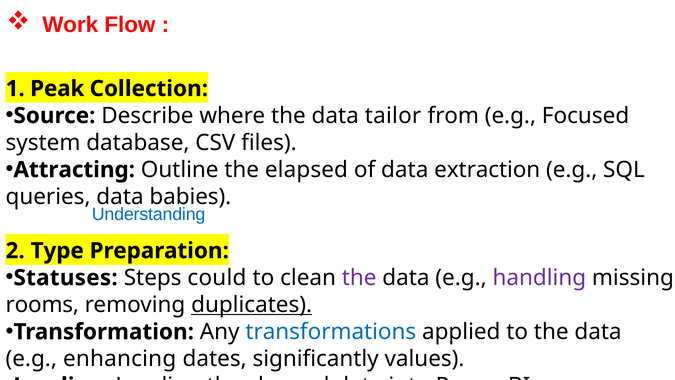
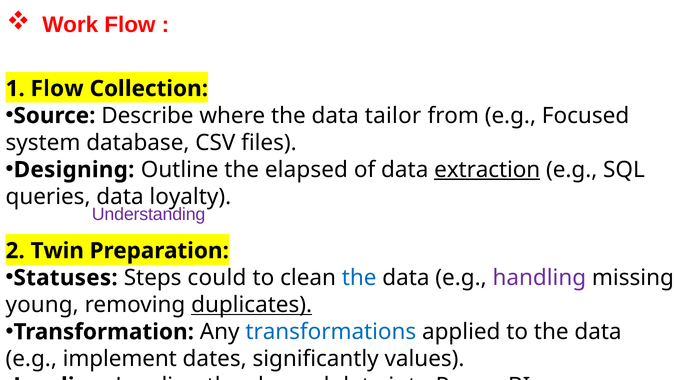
1 Peak: Peak -> Flow (57, 89)
Attracting: Attracting -> Designing (74, 170)
extraction underline: none -> present (487, 170)
babies: babies -> loyalty (190, 197)
Understanding colour: blue -> purple (149, 214)
Type: Type -> Twin (57, 251)
the colour: purple -> blue (359, 278)
rooms: rooms -> young (42, 305)
enhancing: enhancing -> implement (120, 359)
